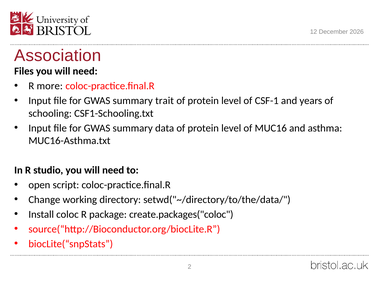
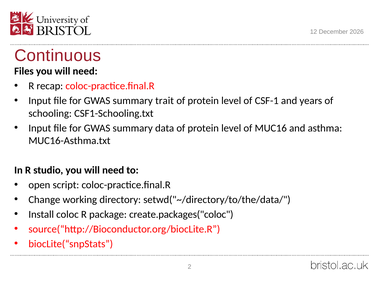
Association: Association -> Continuous (58, 56)
more: more -> recap (50, 86)
